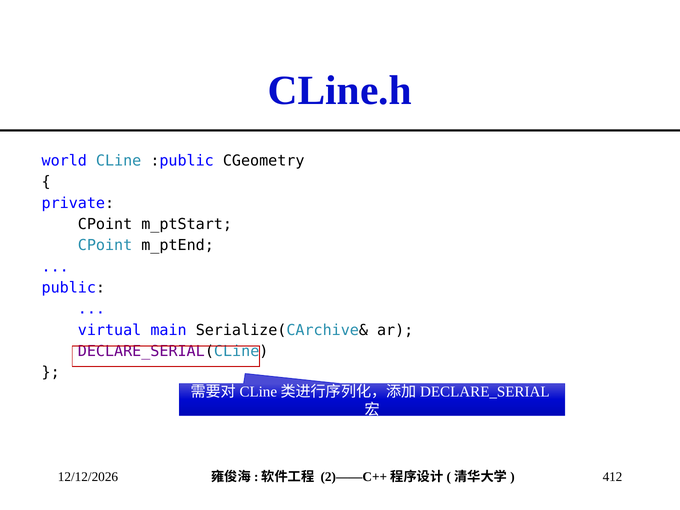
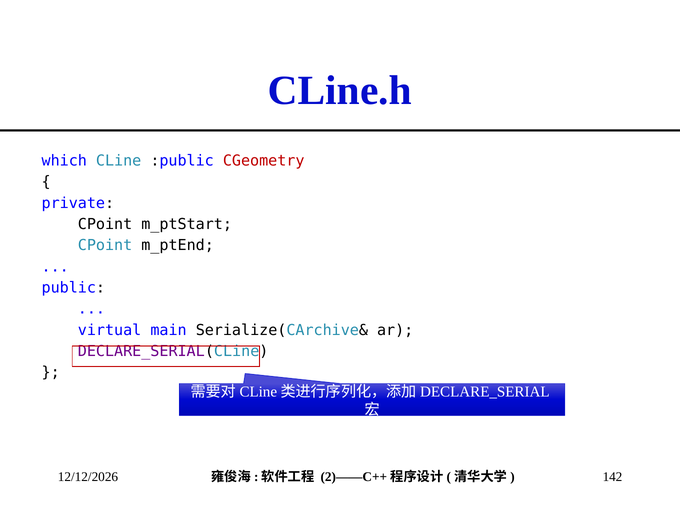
world: world -> which (64, 161)
CGeometry colour: black -> red (264, 161)
412: 412 -> 142 (613, 477)
